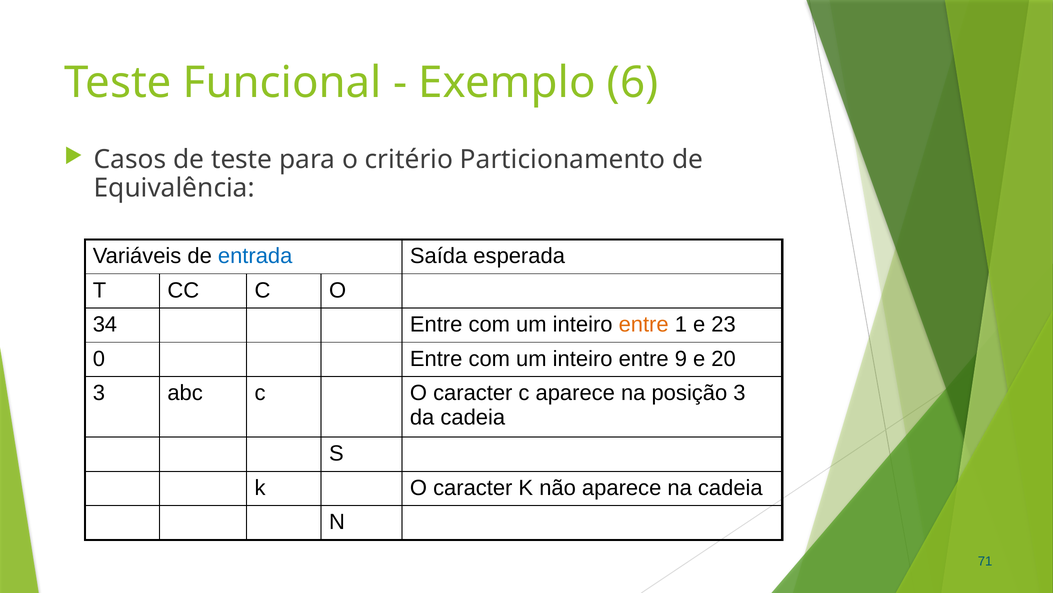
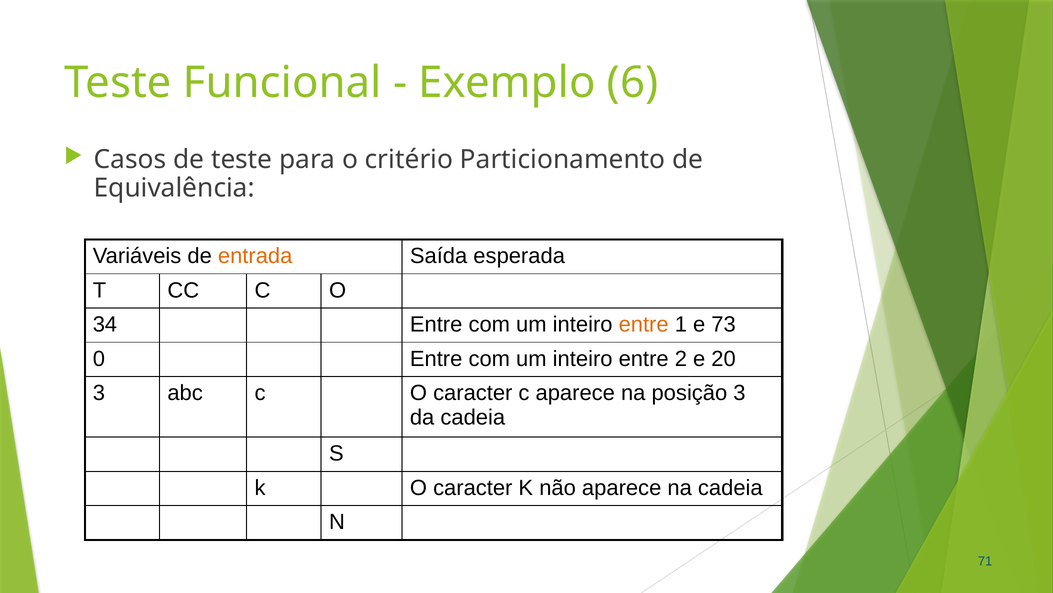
entrada colour: blue -> orange (255, 256)
23: 23 -> 73 (724, 324)
9: 9 -> 2 (681, 358)
